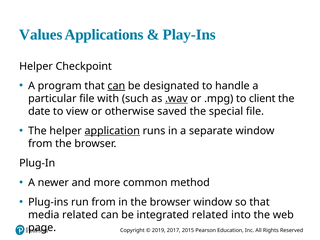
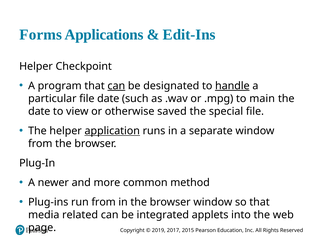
Values: Values -> Forms (41, 35)
Play-Ins: Play-Ins -> Edit-Ins (189, 35)
handle underline: none -> present (232, 86)
file with: with -> date (108, 99)
.wav underline: present -> none (176, 99)
client: client -> main (262, 99)
integrated related: related -> applets (210, 215)
